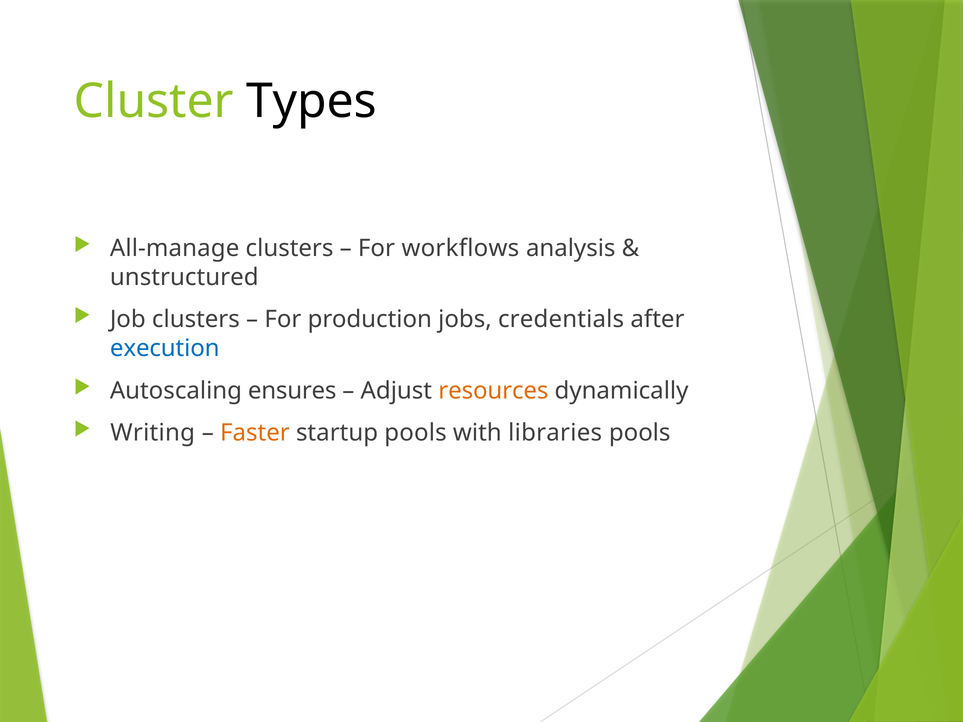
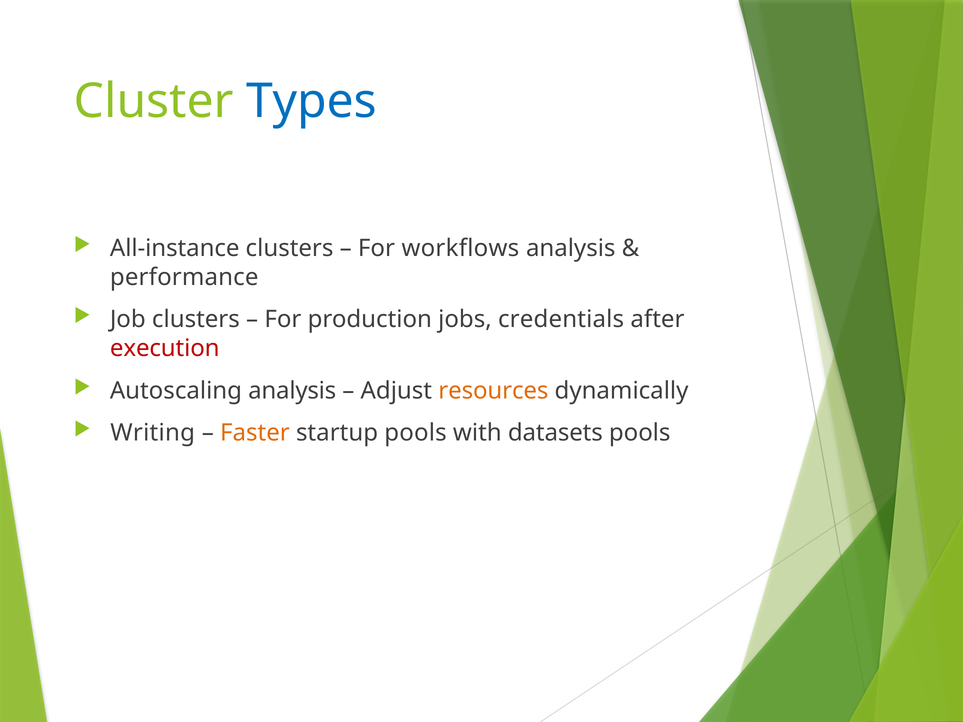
Types colour: black -> blue (311, 101)
All-manage: All-manage -> All-instance (175, 249)
unstructured: unstructured -> performance (184, 277)
execution colour: blue -> red (165, 349)
Autoscaling ensures: ensures -> analysis (292, 391)
libraries: libraries -> datasets (555, 433)
